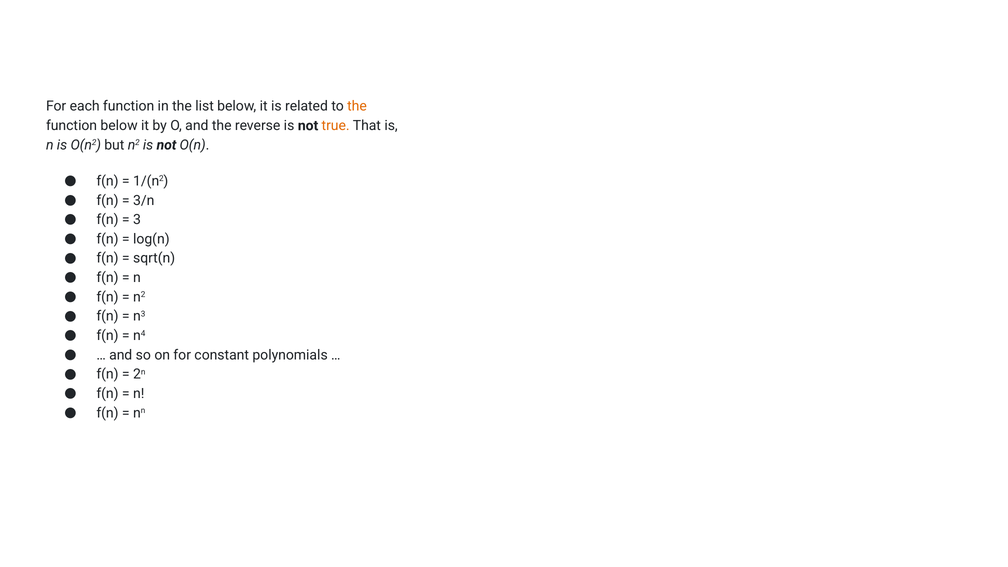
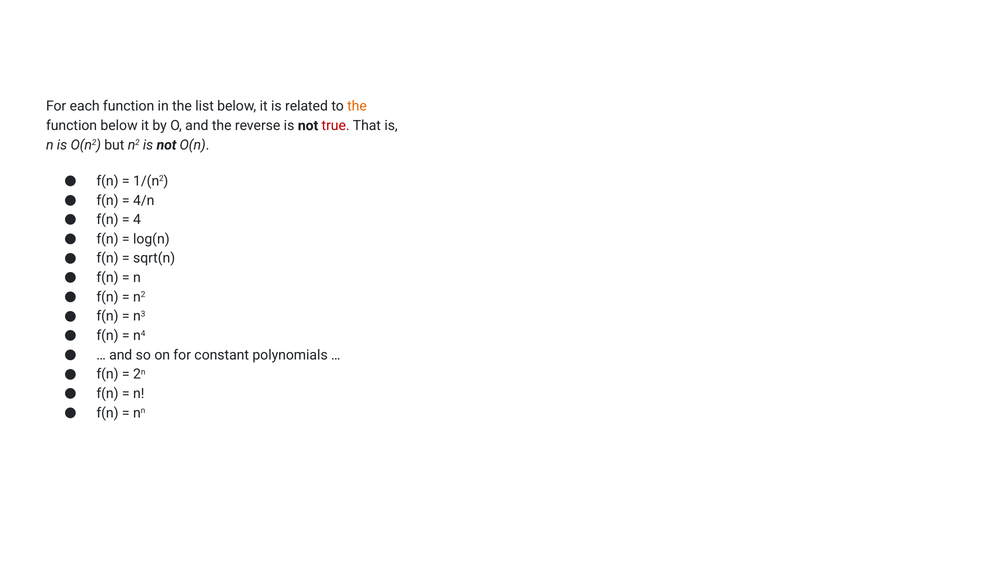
true colour: orange -> red (336, 126)
3/n: 3/n -> 4/n (144, 200)
3: 3 -> 4 (137, 220)
